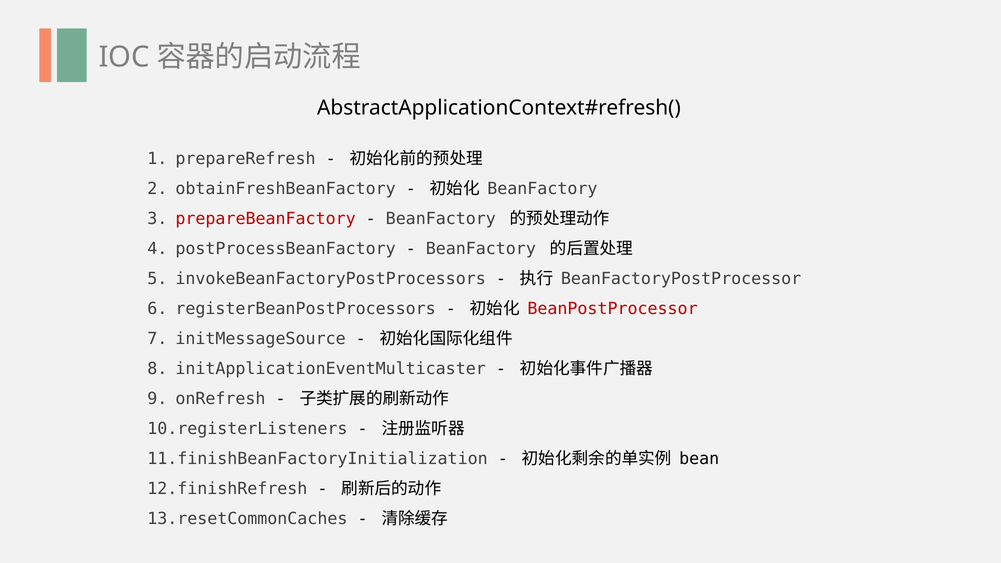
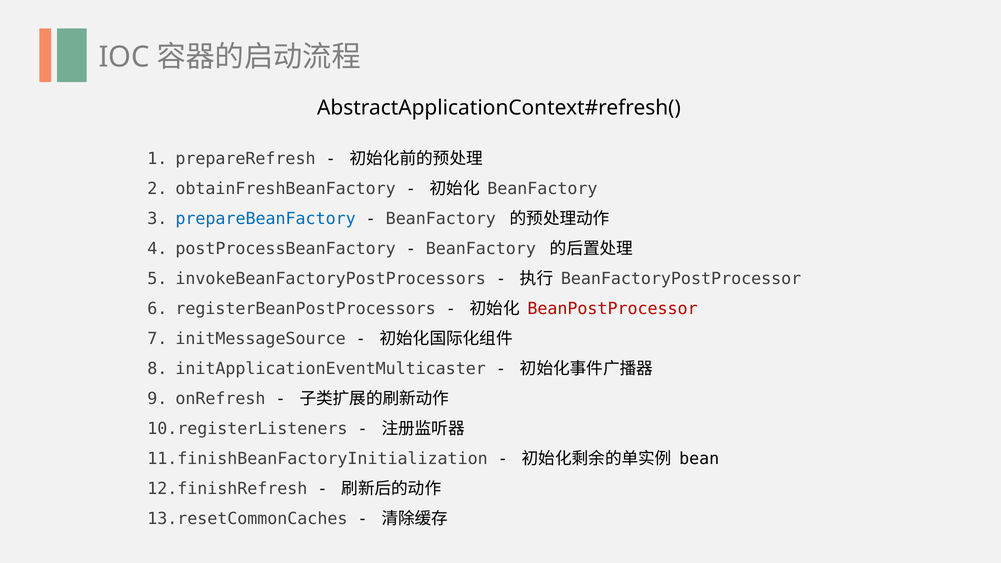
prepareBeanFactory colour: red -> blue (266, 219)
